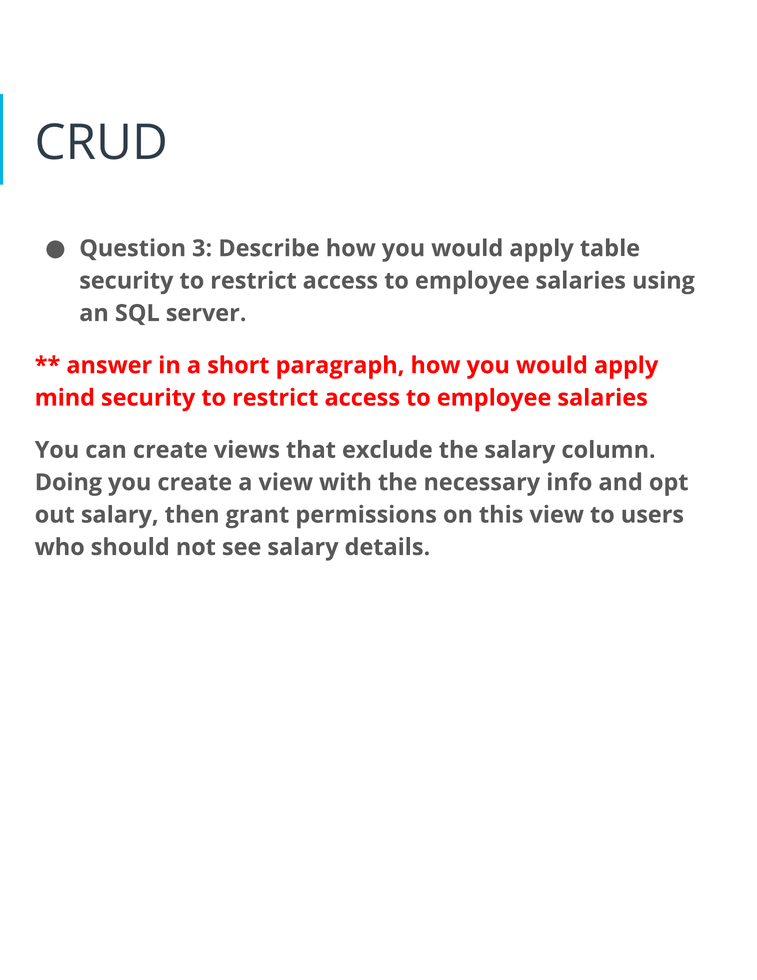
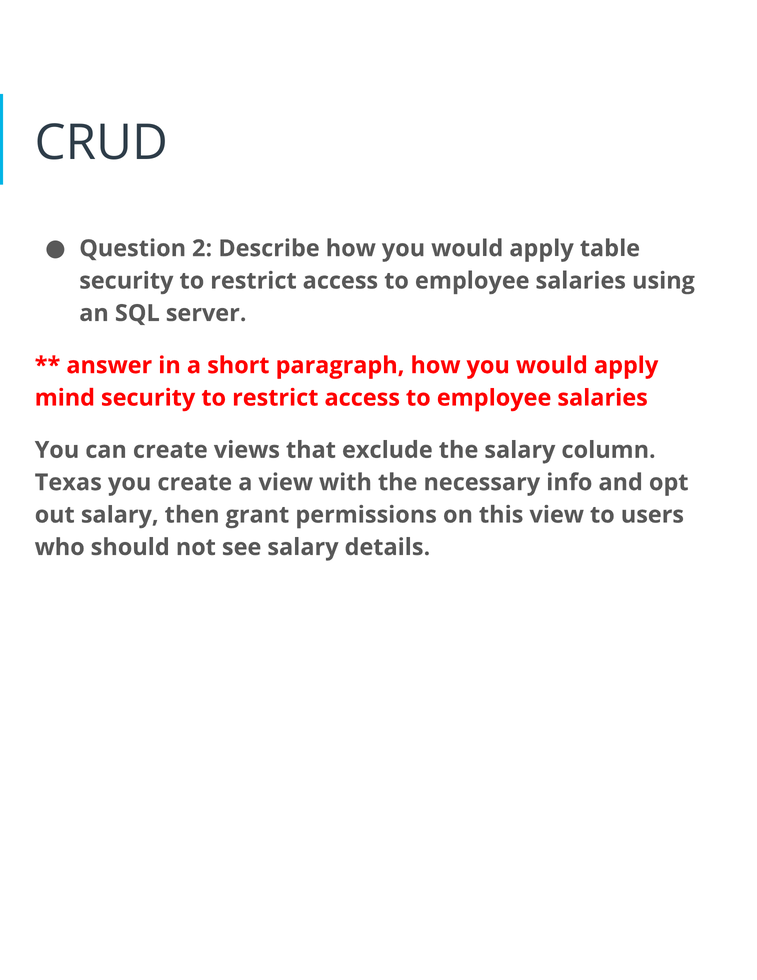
3: 3 -> 2 (202, 248)
Doing: Doing -> Texas (68, 482)
